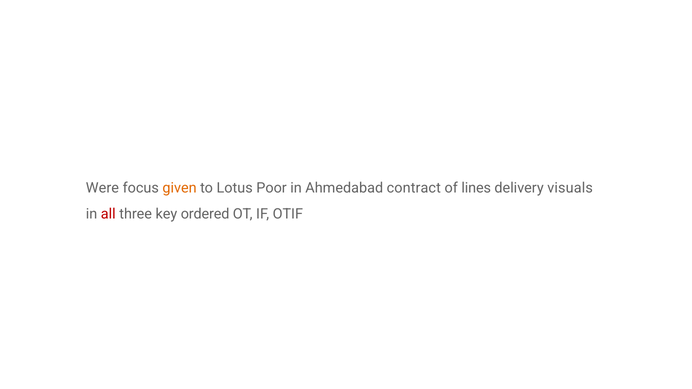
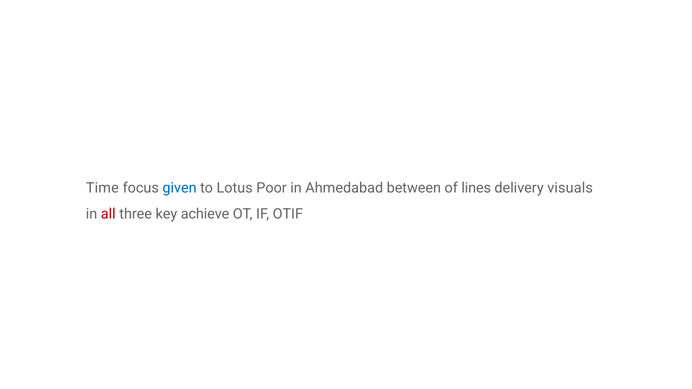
Were: Were -> Time (102, 188)
given colour: orange -> blue (180, 188)
contract: contract -> between (414, 188)
ordered: ordered -> achieve (205, 214)
